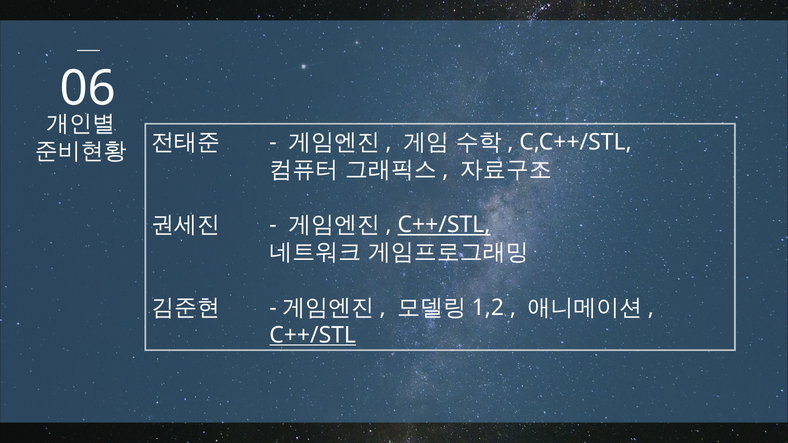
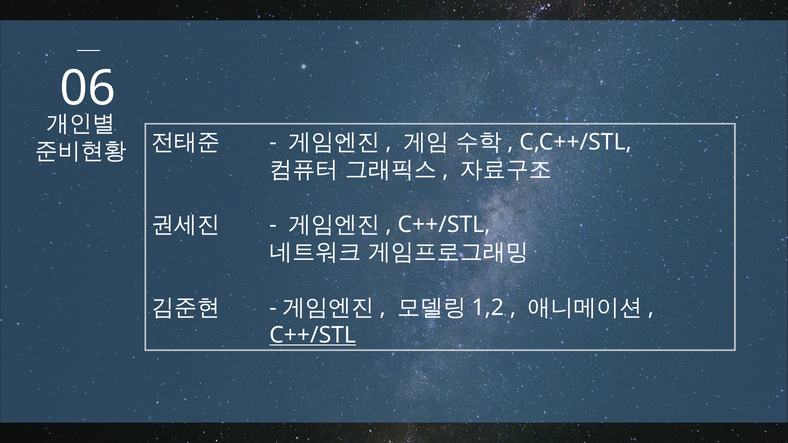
C++/STL underline: present -> none (444, 225)
